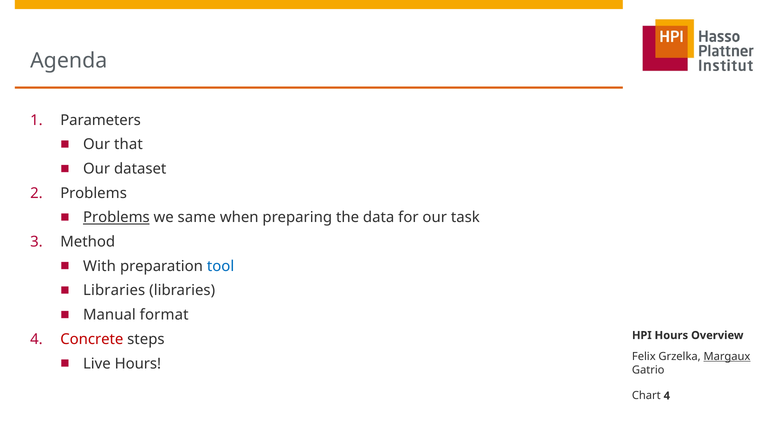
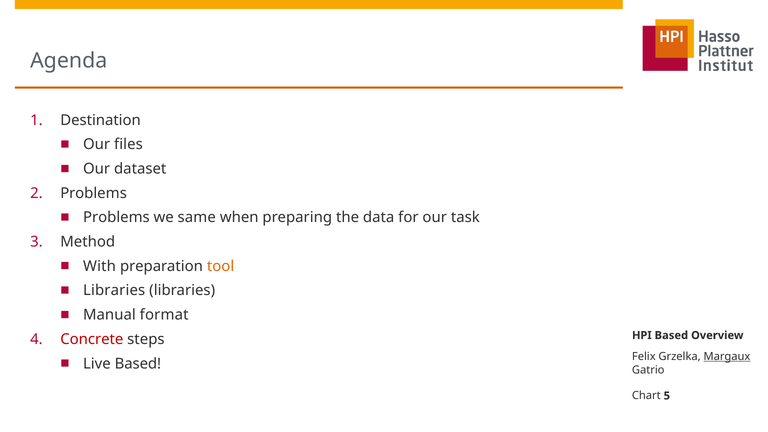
Parameters: Parameters -> Destination (101, 120)
that: that -> files (128, 145)
Problems underline: present -> none (116, 218)
tool colour: blue -> orange (221, 266)
HPI Hours: Hours -> Based (671, 335)
Live Hours: Hours -> Based (138, 364)
Chart 4: 4 -> 5 (667, 396)
